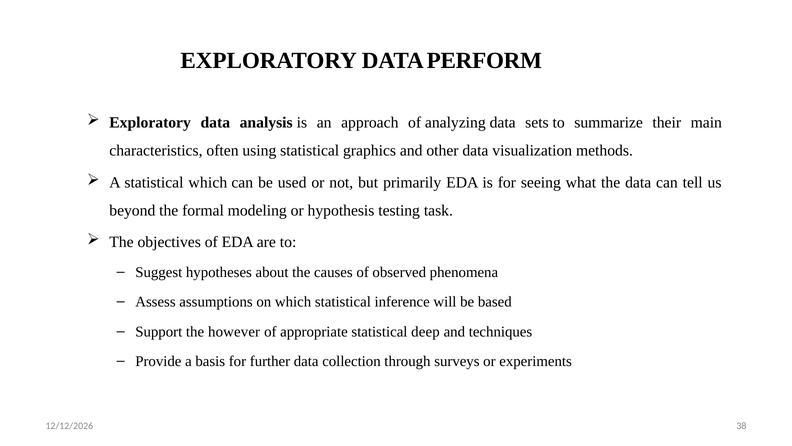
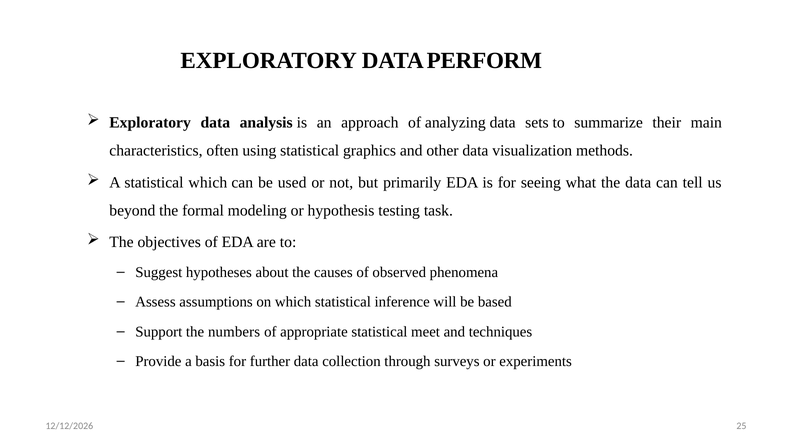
however: however -> numbers (234, 331)
deep: deep -> meet (426, 331)
38: 38 -> 25 (741, 425)
